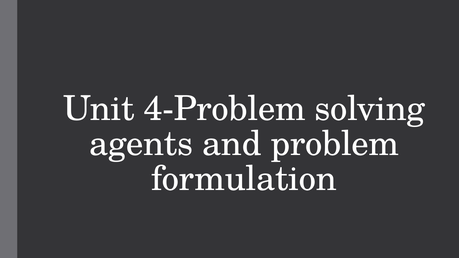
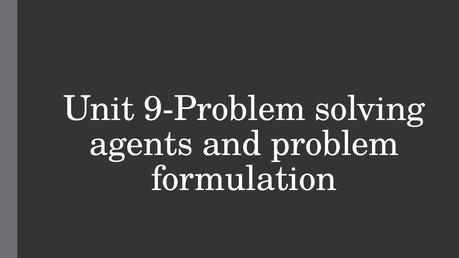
4-Problem: 4-Problem -> 9-Problem (225, 109)
